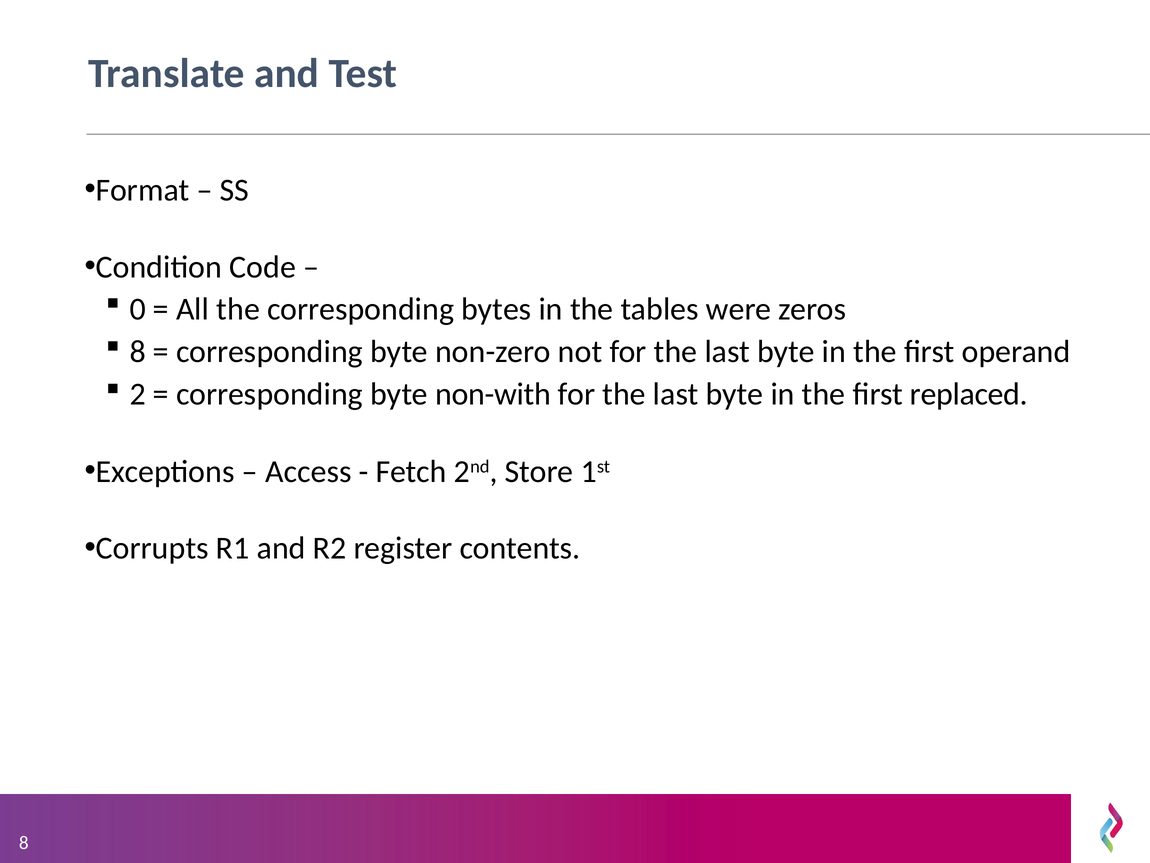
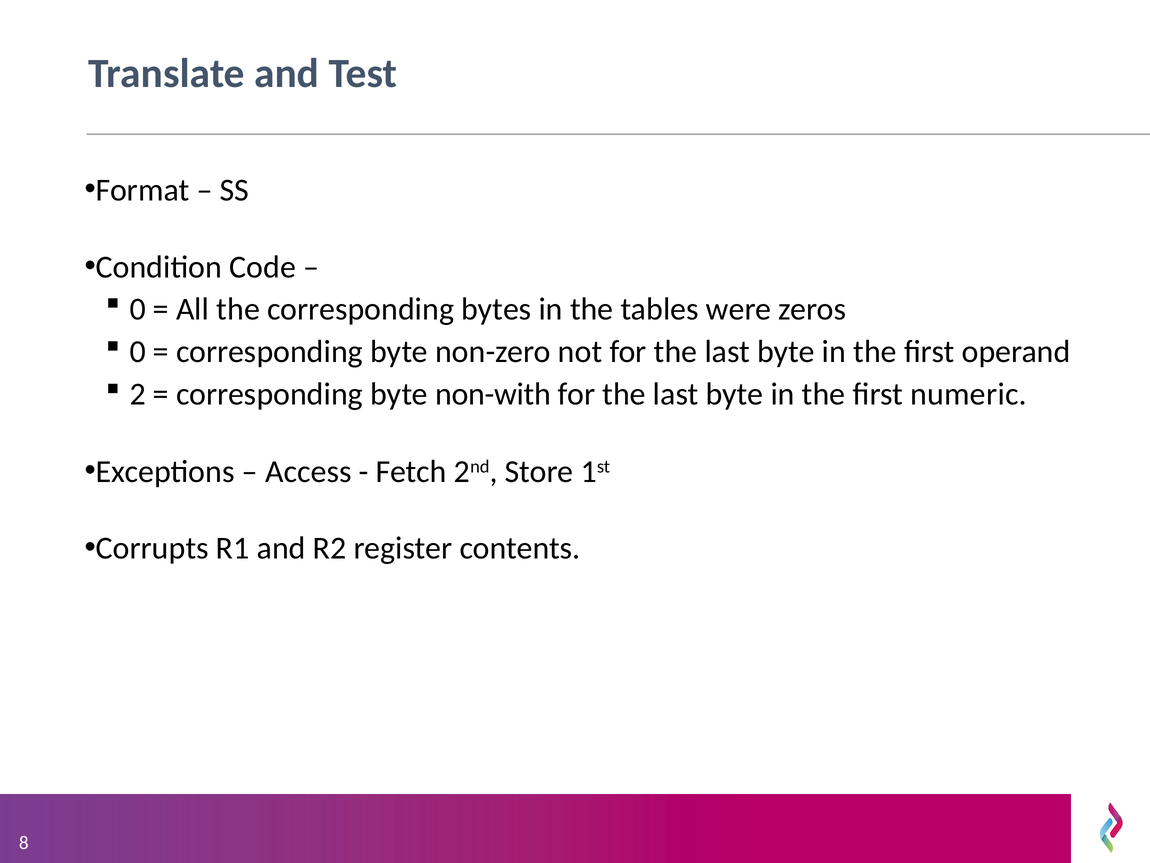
8: 8 -> 0 (138, 351)
replaced: replaced -> numeric (969, 394)
